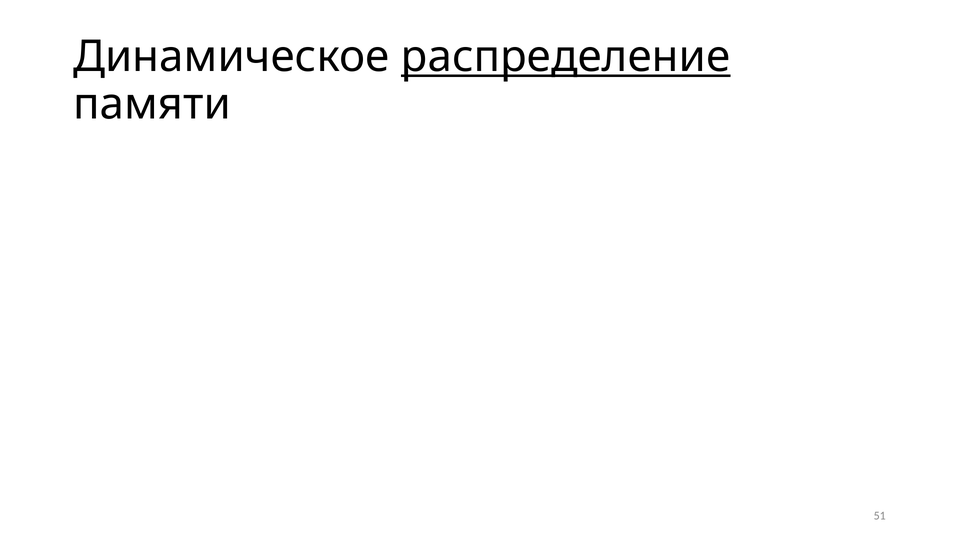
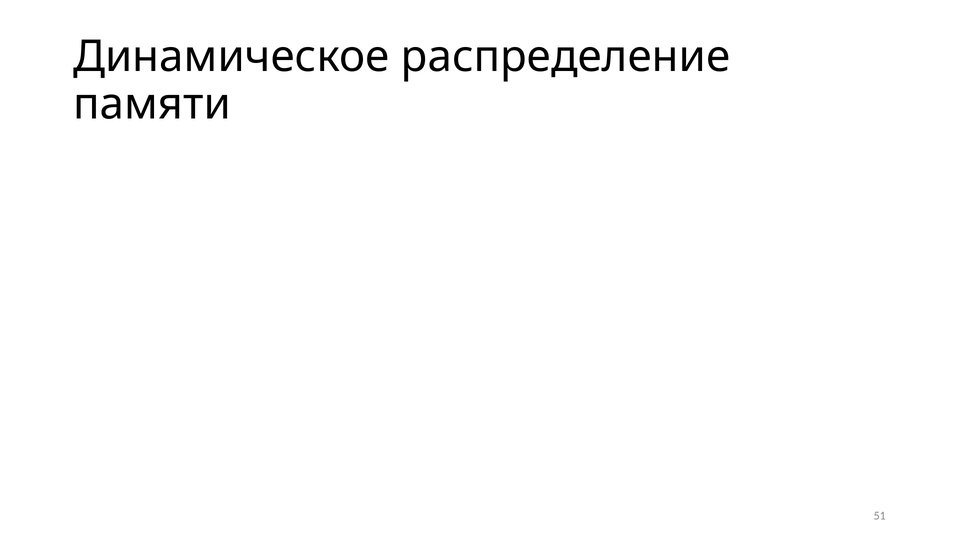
распределение underline: present -> none (566, 57)
